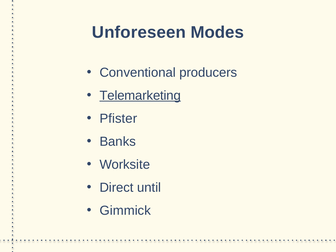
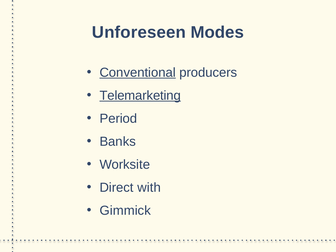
Conventional underline: none -> present (138, 72)
Pfister: Pfister -> Period (118, 118)
until: until -> with (149, 187)
